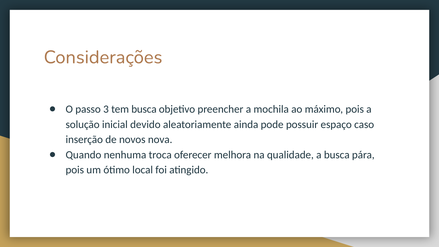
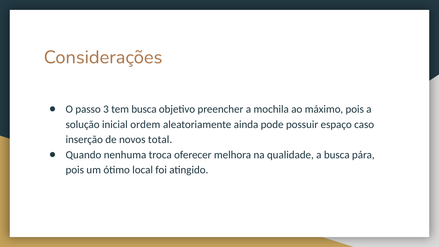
devido: devido -> ordem (145, 124)
nova: nova -> total (160, 140)
